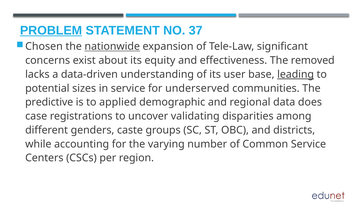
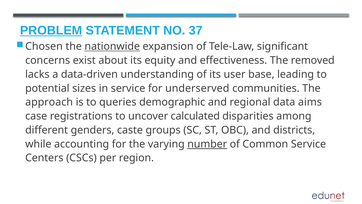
leading underline: present -> none (296, 74)
predictive: predictive -> approach (49, 102)
applied: applied -> queries (118, 102)
does: does -> aims (310, 102)
validating: validating -> calculated (195, 116)
number underline: none -> present (207, 144)
